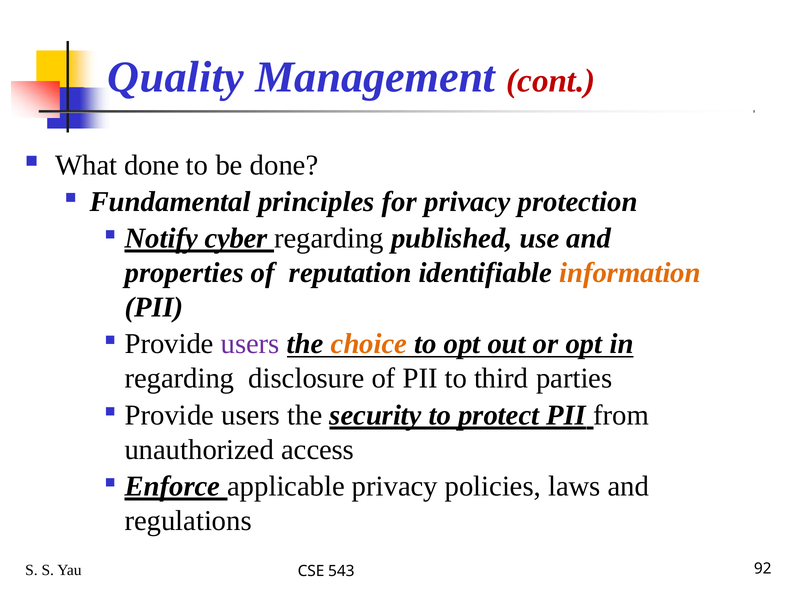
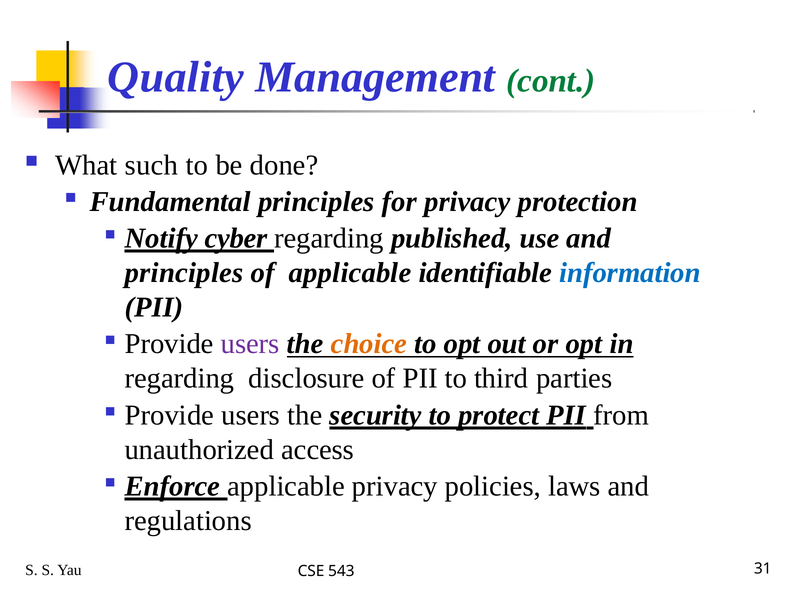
cont colour: red -> green (551, 81)
What done: done -> such (152, 165)
properties: properties -> principles (184, 273)
of reputation: reputation -> applicable (350, 273)
information colour: orange -> blue (630, 273)
92: 92 -> 31 (763, 569)
